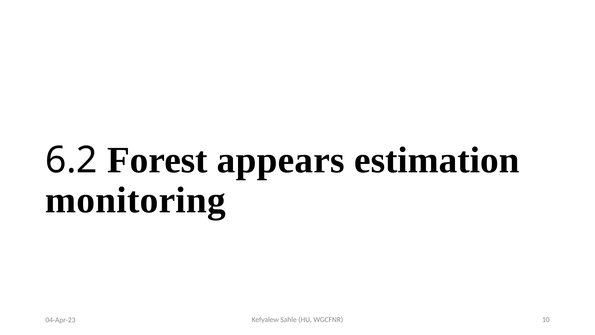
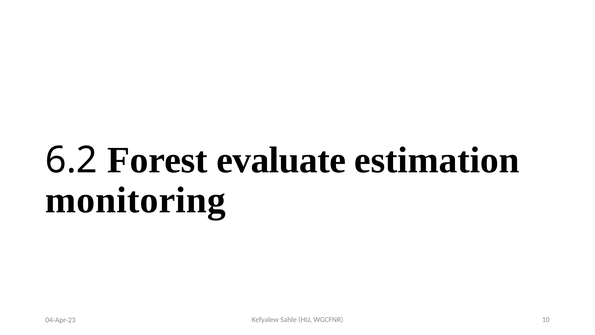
appears: appears -> evaluate (281, 160)
